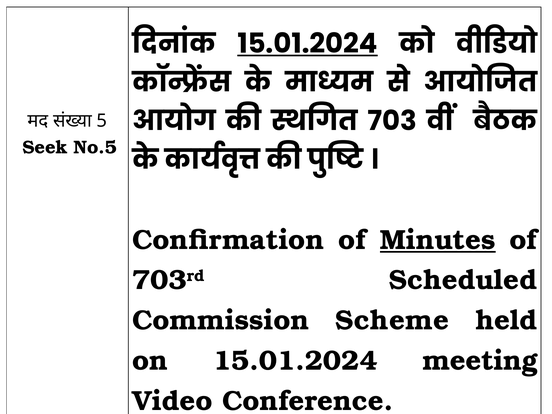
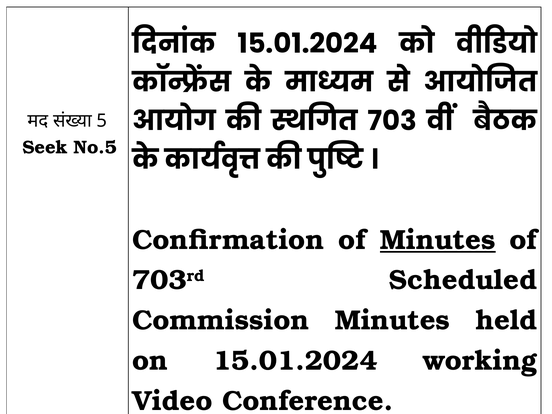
15.01.2024 underline: present -> none (307, 44)
Commission Scheme: Scheme -> Minutes (392, 321)
meeting: meeting -> working (480, 361)
